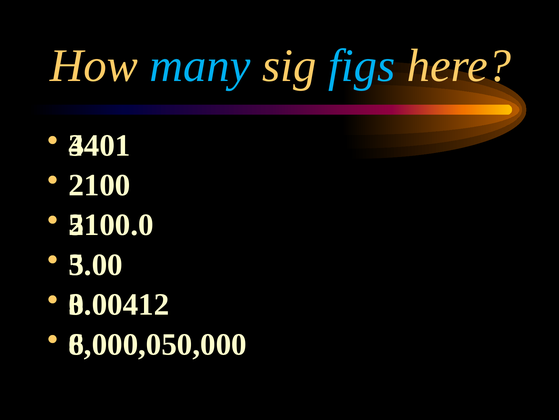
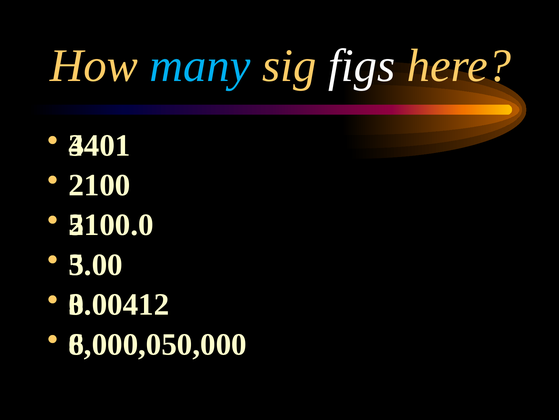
figs colour: light blue -> white (362, 66)
